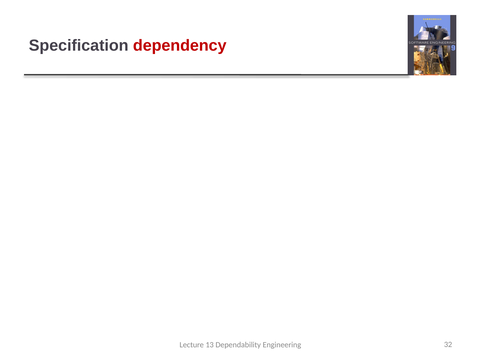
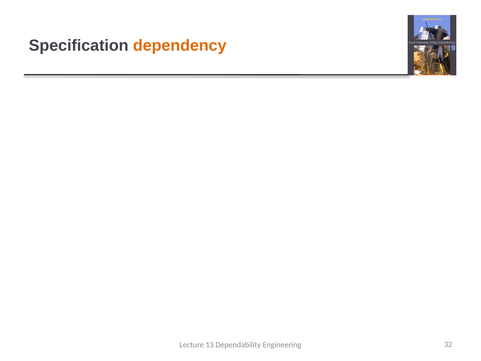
dependency colour: red -> orange (180, 46)
